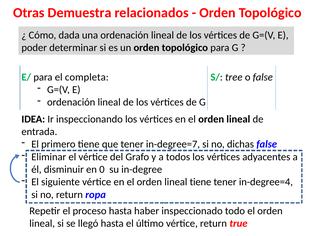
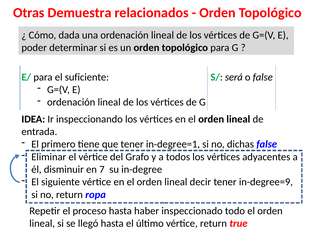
completa: completa -> suficiente (87, 77)
tree: tree -> será (234, 77)
in-degree=7: in-degree=7 -> in-degree=1 (173, 144)
0: 0 -> 7 (102, 170)
lineal tiene: tiene -> decir (200, 182)
in-degree=4: in-degree=4 -> in-degree=9 (266, 182)
